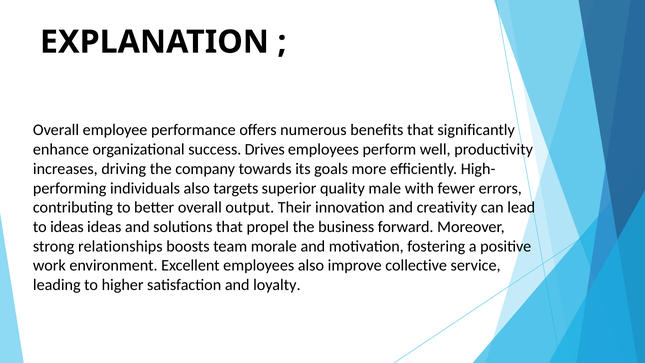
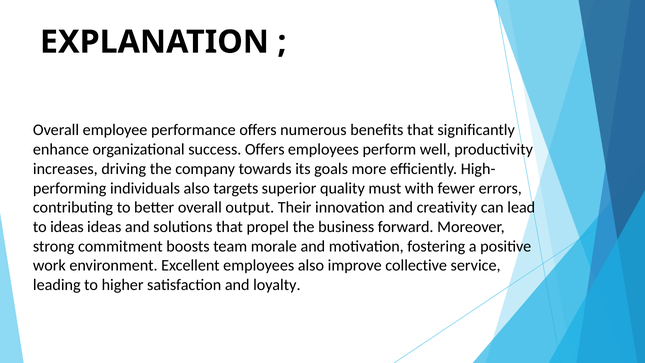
success Drives: Drives -> Offers (265, 149)
male: male -> must (385, 188)
relationships: relationships -> commitment (120, 246)
